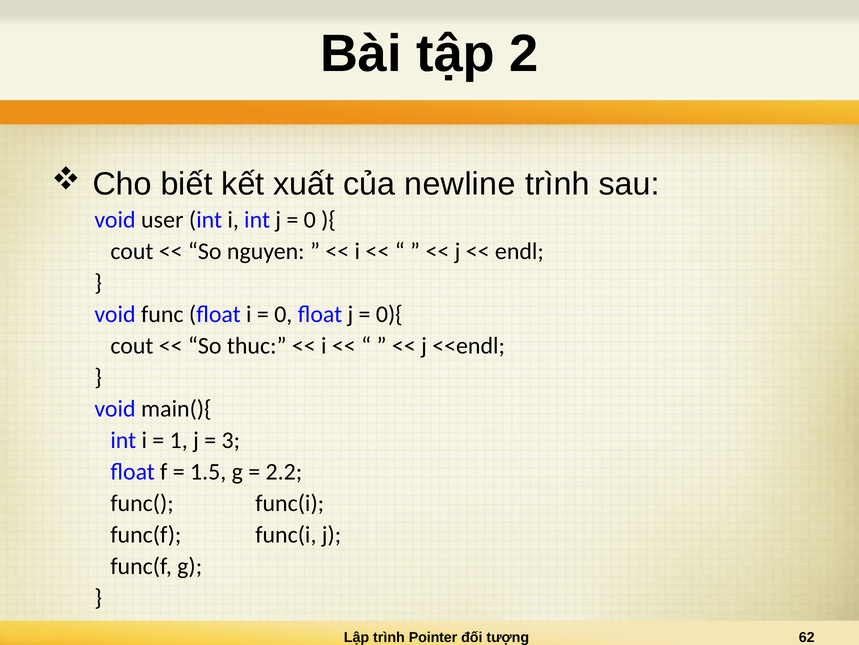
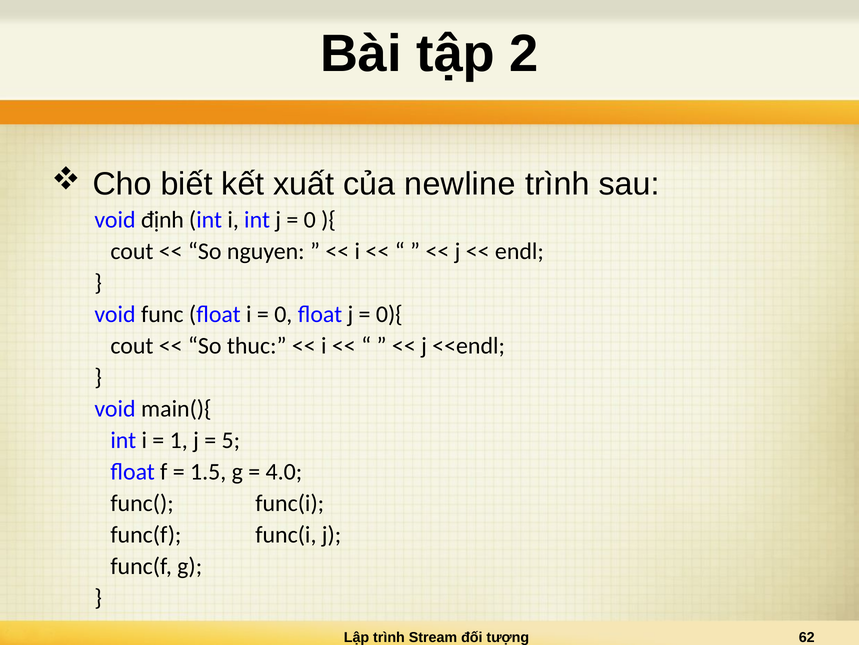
user: user -> định (162, 219)
3: 3 -> 5 (231, 440)
2.2: 2.2 -> 4.0 (284, 471)
Pointer: Pointer -> Stream (433, 637)
